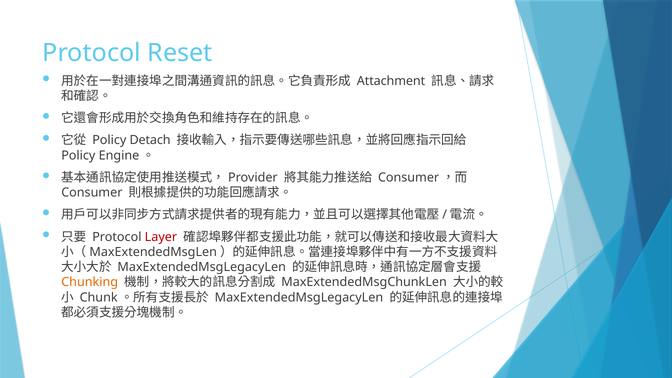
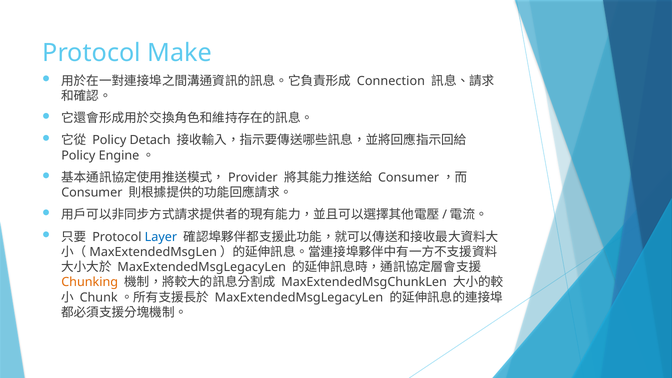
Reset: Reset -> Make (180, 53)
Attachment: Attachment -> Connection (391, 81)
Layer colour: red -> blue (161, 237)
